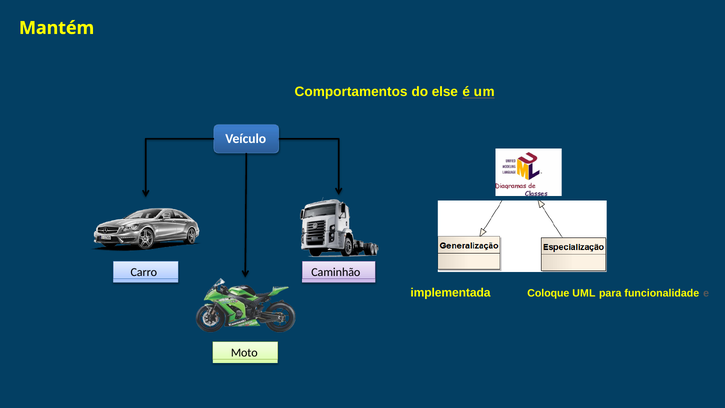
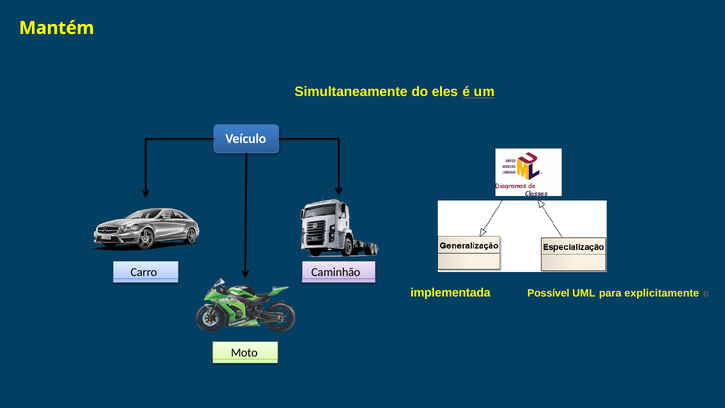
Comportamentos: Comportamentos -> Simultaneamente (351, 92)
else: else -> eles (445, 92)
Coloque: Coloque -> Possível (548, 293)
funcionalidade: funcionalidade -> explicitamente (662, 293)
